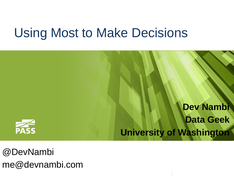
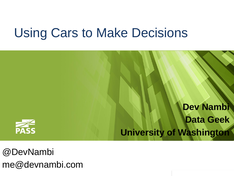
Most: Most -> Cars (65, 33)
